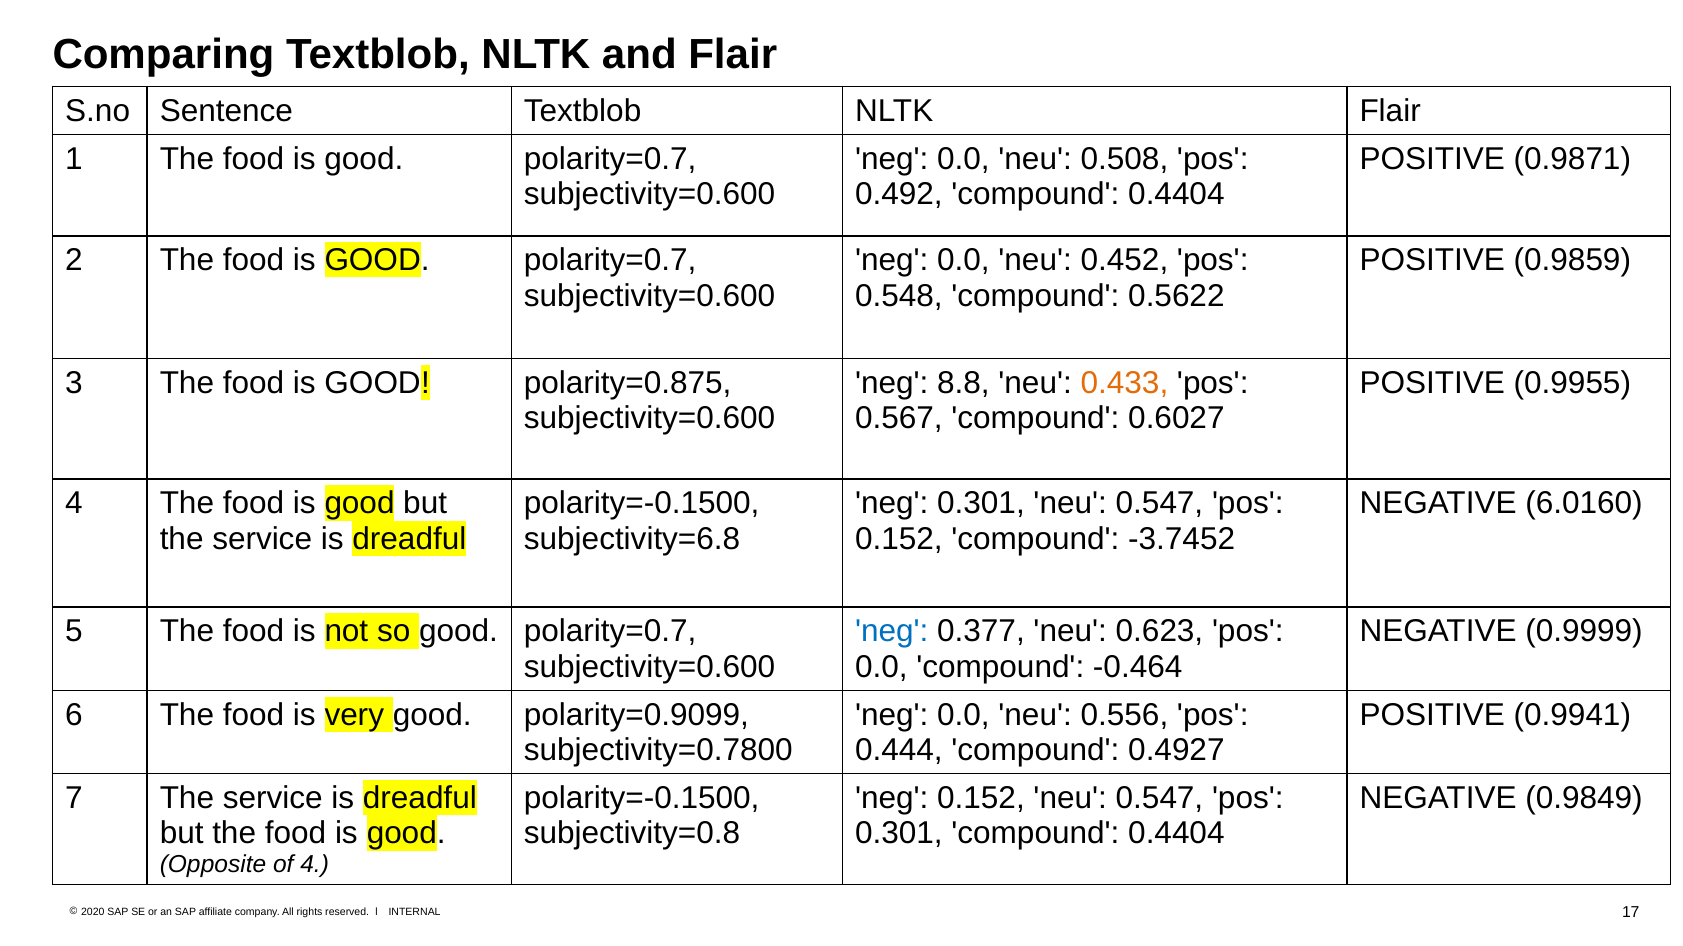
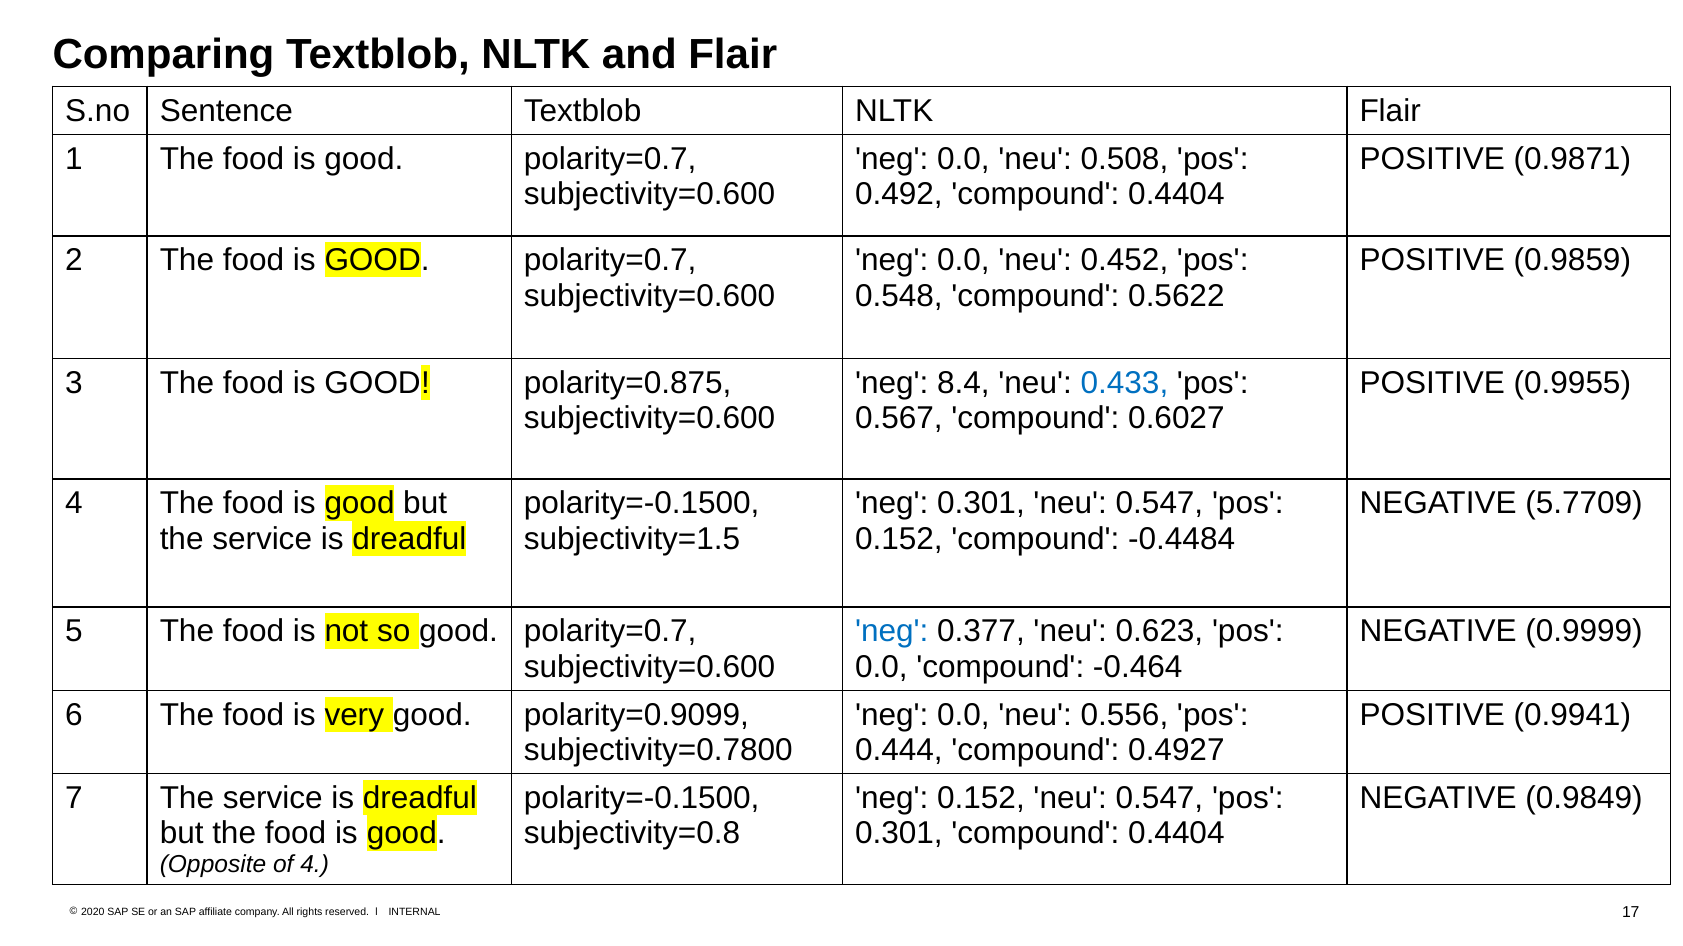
8.8: 8.8 -> 8.4 (963, 383)
0.433 colour: orange -> blue (1124, 383)
6.0160: 6.0160 -> 5.7709 (1584, 504)
subjectivity=6.8: subjectivity=6.8 -> subjectivity=1.5 (632, 539)
-3.7452: -3.7452 -> -0.4484 (1182, 539)
